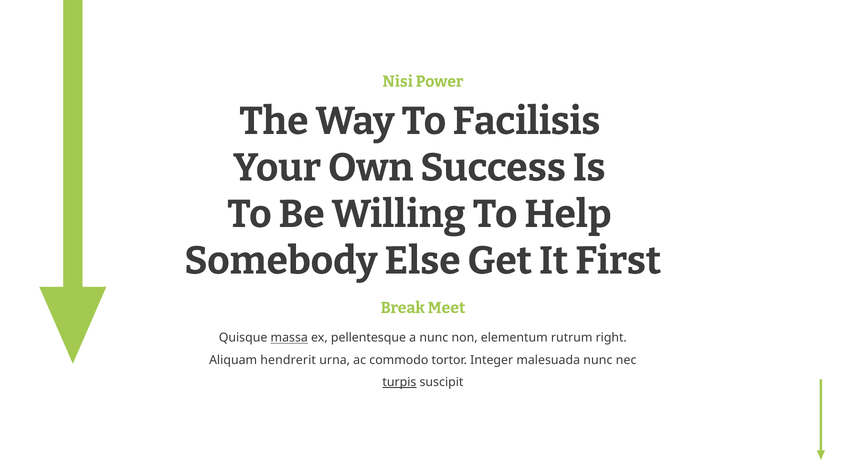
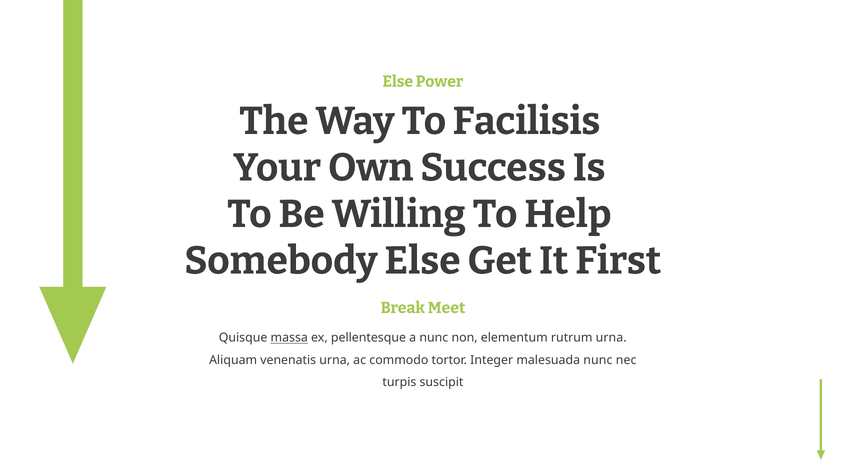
Nisi: Nisi -> Else (398, 81)
rutrum right: right -> urna (611, 338)
hendrerit: hendrerit -> venenatis (288, 360)
turpis underline: present -> none (399, 382)
